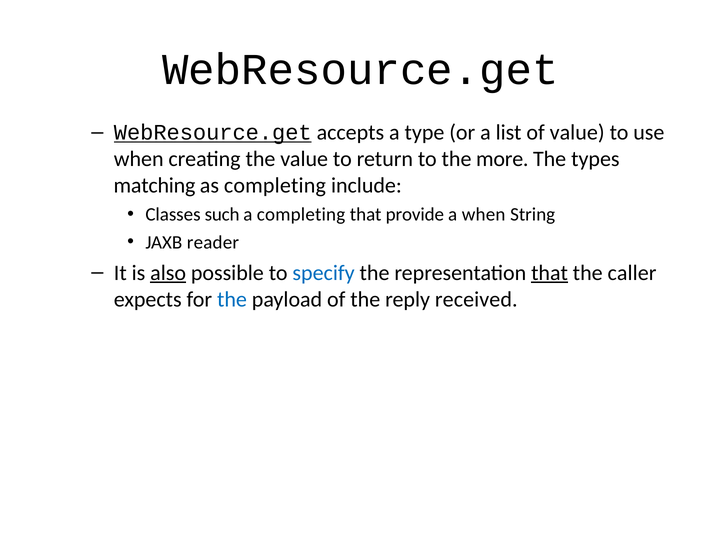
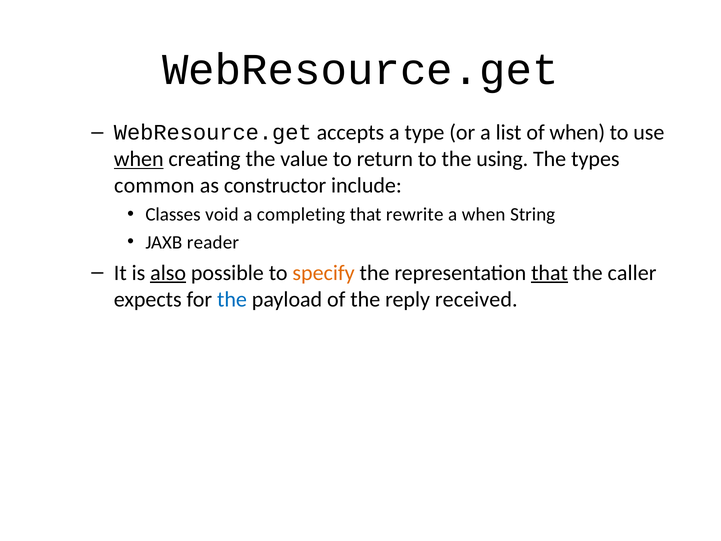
WebResource.get underline: present -> none (213, 133)
of value: value -> when (577, 133)
when underline: none -> present (139, 159)
more: more -> using (502, 159)
matching: matching -> common (154, 185)
as completing: completing -> constructor (275, 185)
such: such -> void (222, 215)
provide: provide -> rewrite (415, 215)
specify colour: blue -> orange (324, 273)
